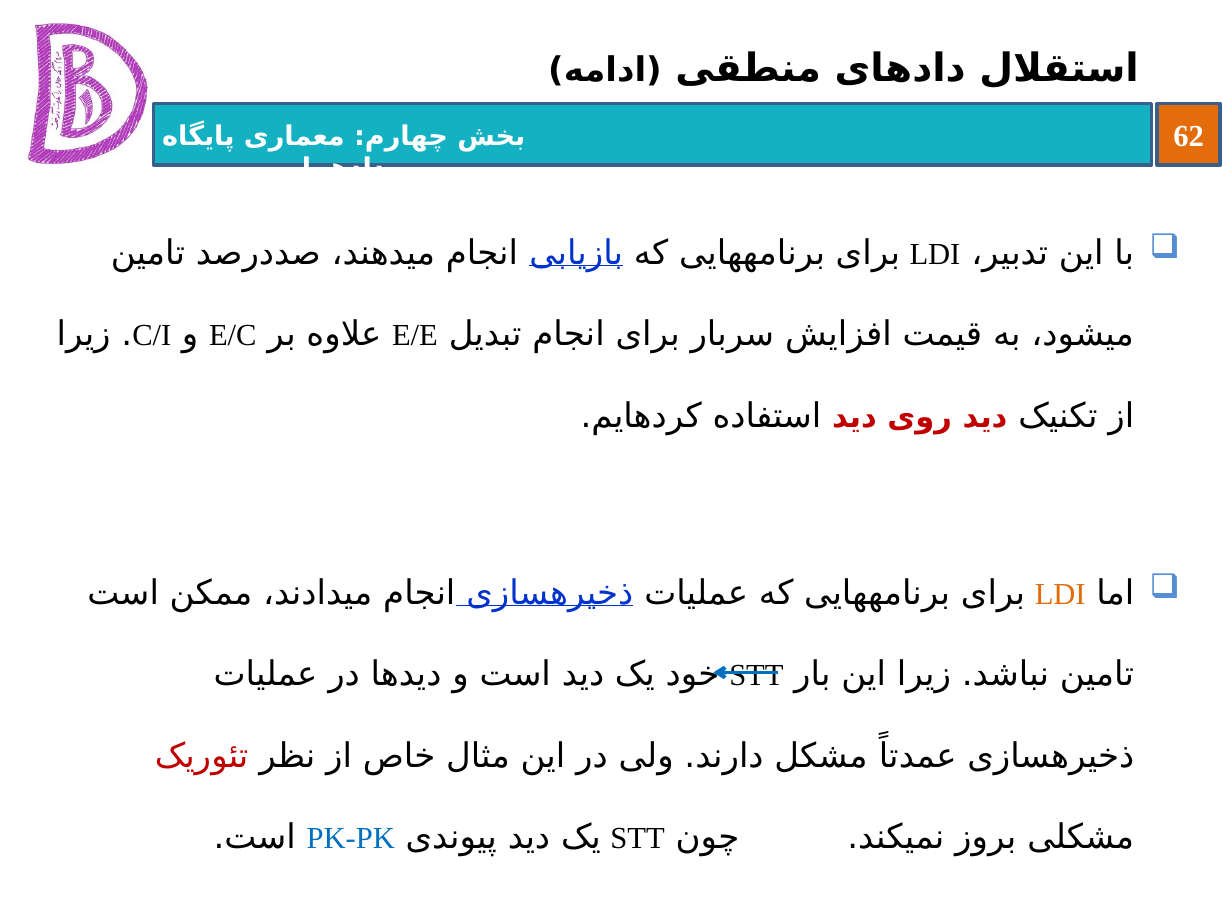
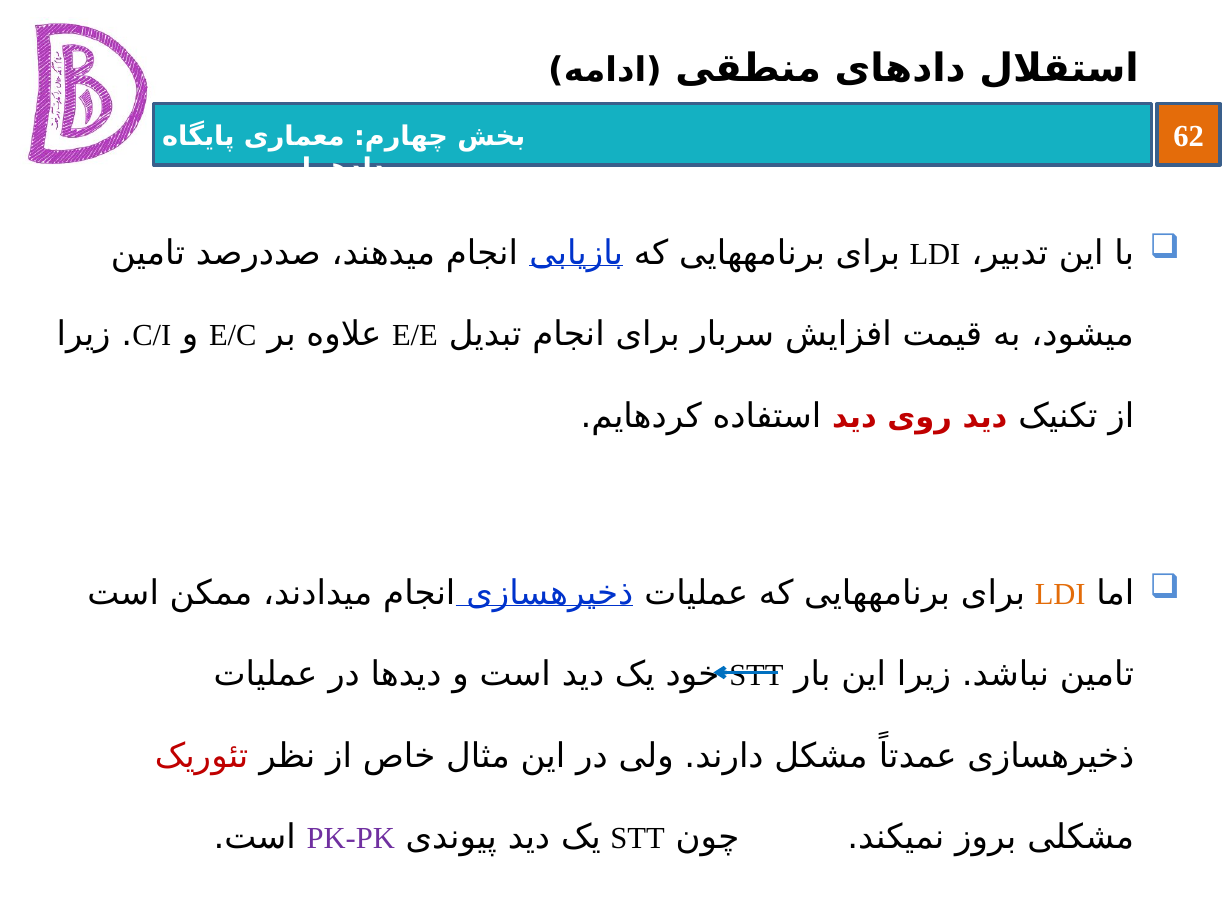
PK-PK colour: blue -> purple (351, 839)
